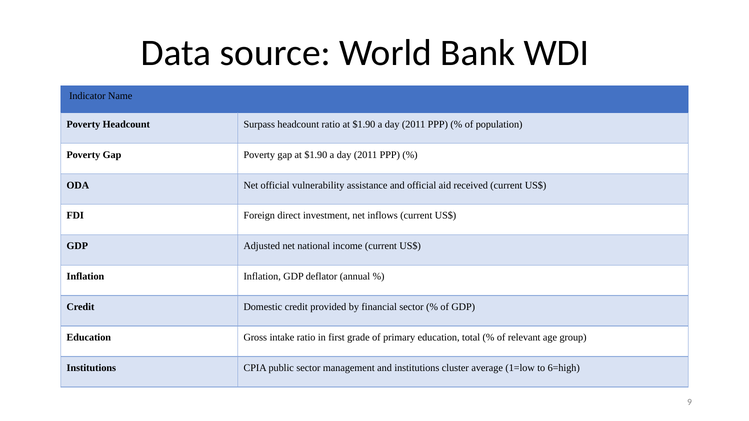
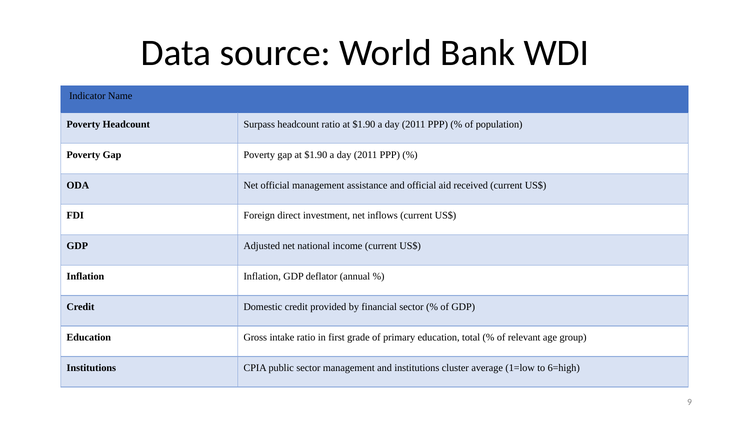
official vulnerability: vulnerability -> management (318, 185)
